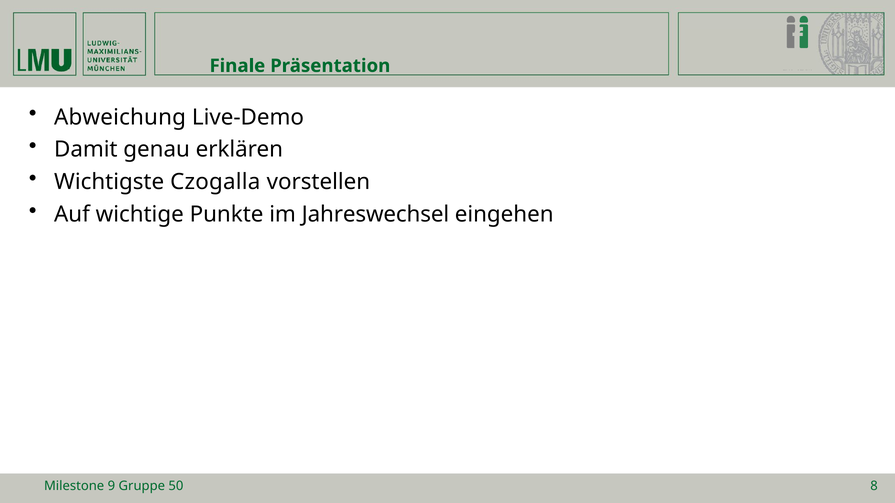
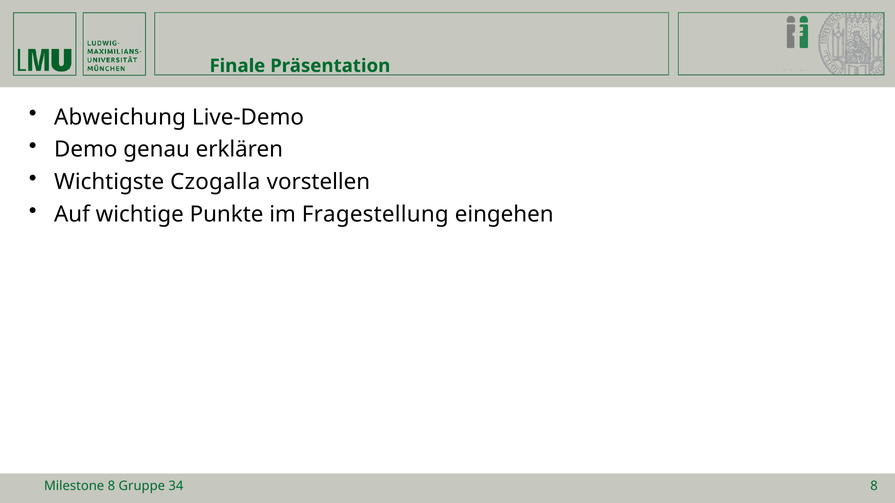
Damit: Damit -> Demo (86, 150)
Jahreswechsel: Jahreswechsel -> Fragestellung (375, 215)
Milestone 9: 9 -> 8 (111, 486)
50: 50 -> 34 (176, 486)
